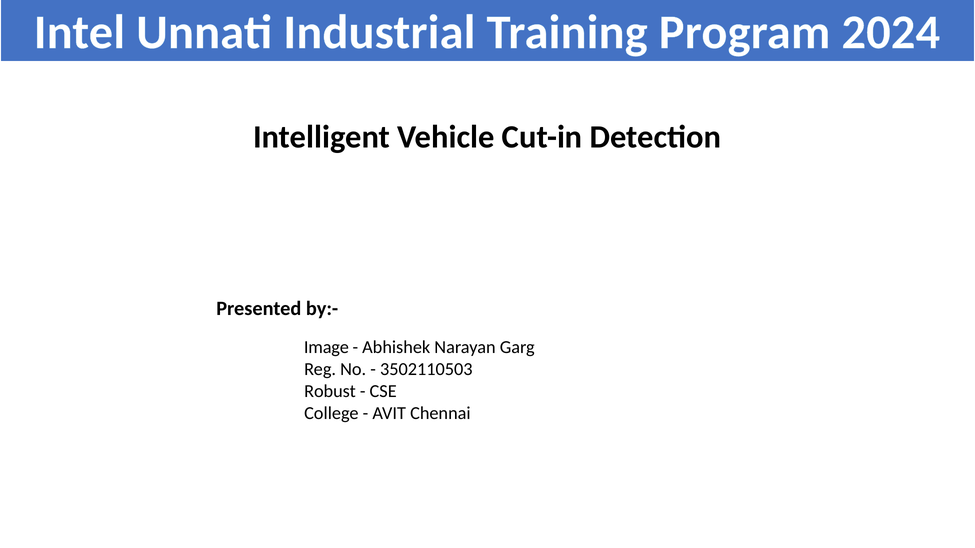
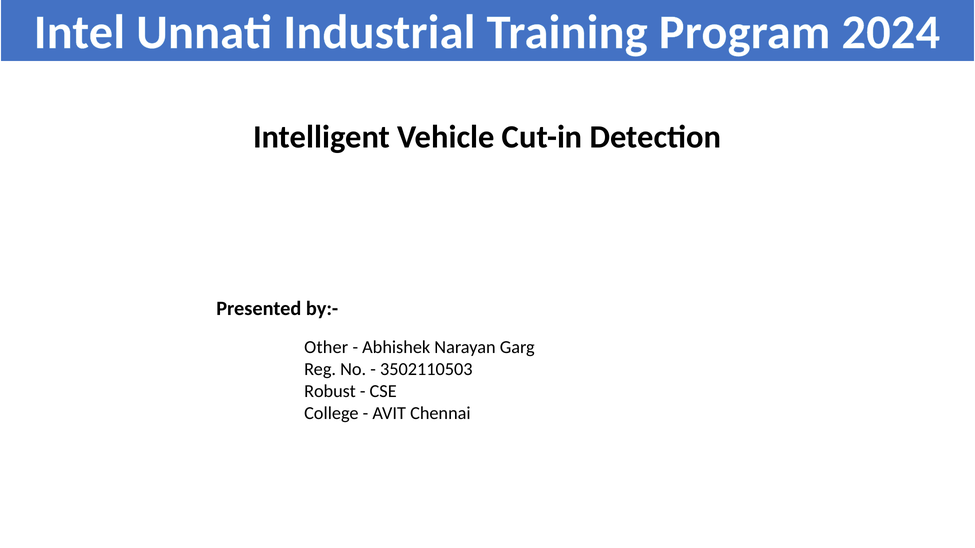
Image: Image -> Other (326, 348)
